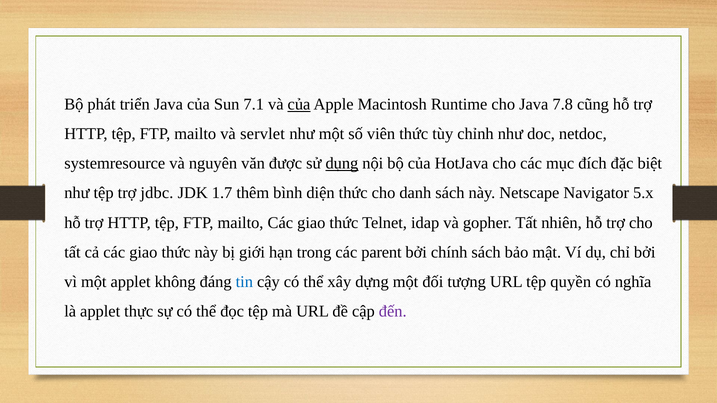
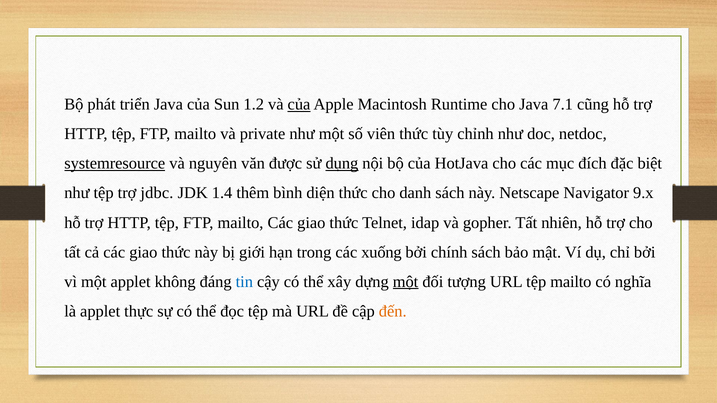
7.1: 7.1 -> 1.2 (254, 105)
7.8: 7.8 -> 7.1 (563, 105)
servlet: servlet -> private (263, 134)
systemresource underline: none -> present (115, 164)
1.7: 1.7 -> 1.4 (222, 193)
5.x: 5.x -> 9.x (643, 193)
parent: parent -> xuống (381, 252)
một underline: none -> present (406, 282)
tệp quyền: quyền -> mailto (571, 282)
đến colour: purple -> orange (393, 311)
